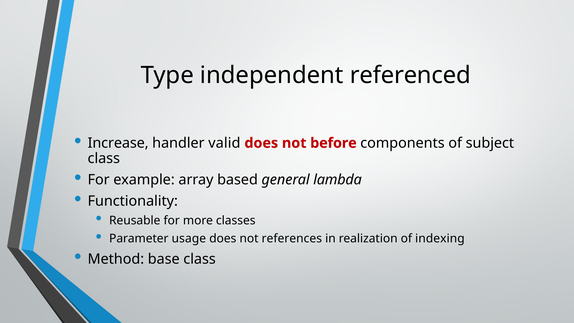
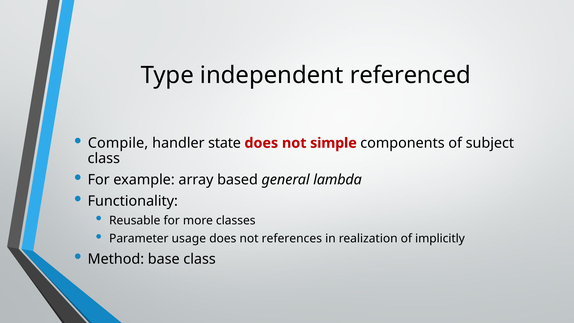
Increase: Increase -> Compile (118, 143)
valid: valid -> state (225, 143)
before: before -> simple (333, 143)
indexing: indexing -> implicitly (440, 239)
